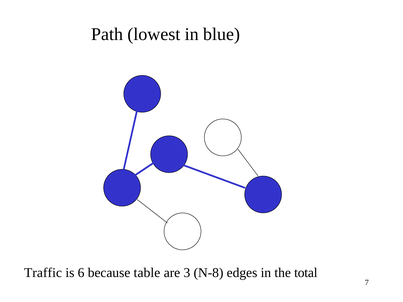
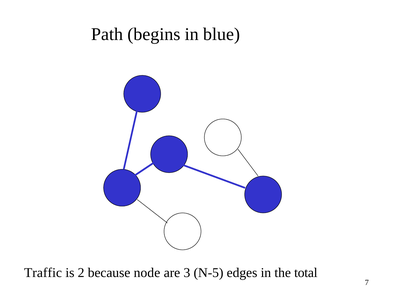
lowest: lowest -> begins (154, 34)
6: 6 -> 2 (81, 273)
table: table -> node (147, 273)
N-8: N-8 -> N-5 (209, 273)
